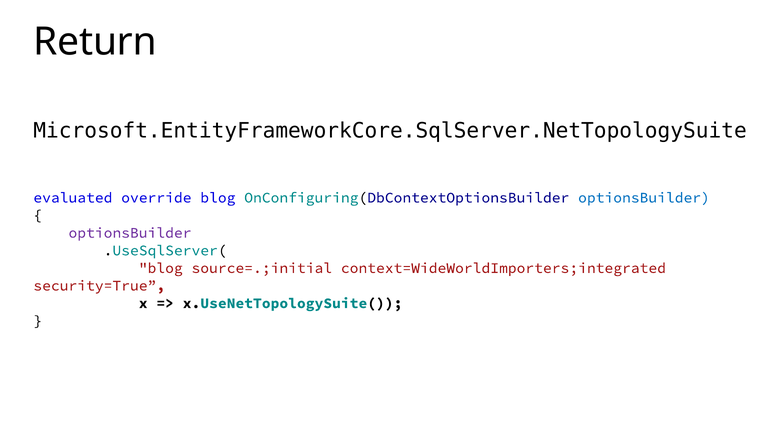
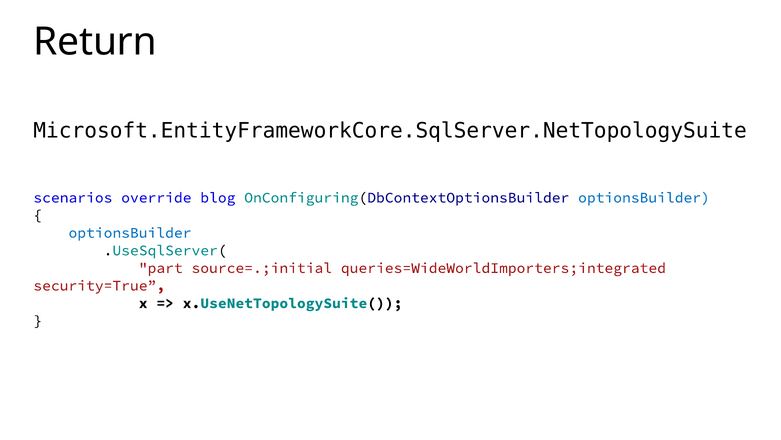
evaluated: evaluated -> scenarios (73, 197)
optionsBuilder colour: purple -> blue (130, 232)
blog: blog -> part (161, 268)
context=WideWorldImporters;integrated: context=WideWorldImporters;integrated -> queries=WideWorldImporters;integrated (503, 268)
